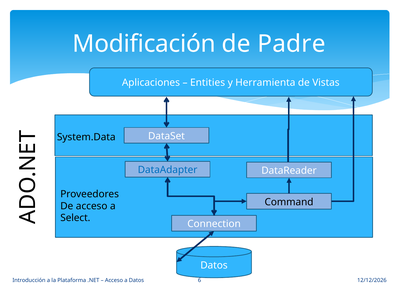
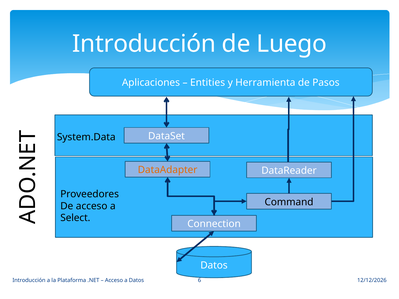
Modificación: Modificación -> Introducción (144, 44)
Padre: Padre -> Luego (292, 44)
Vistas: Vistas -> Pasos (326, 83)
DataAdapter colour: blue -> orange (168, 170)
